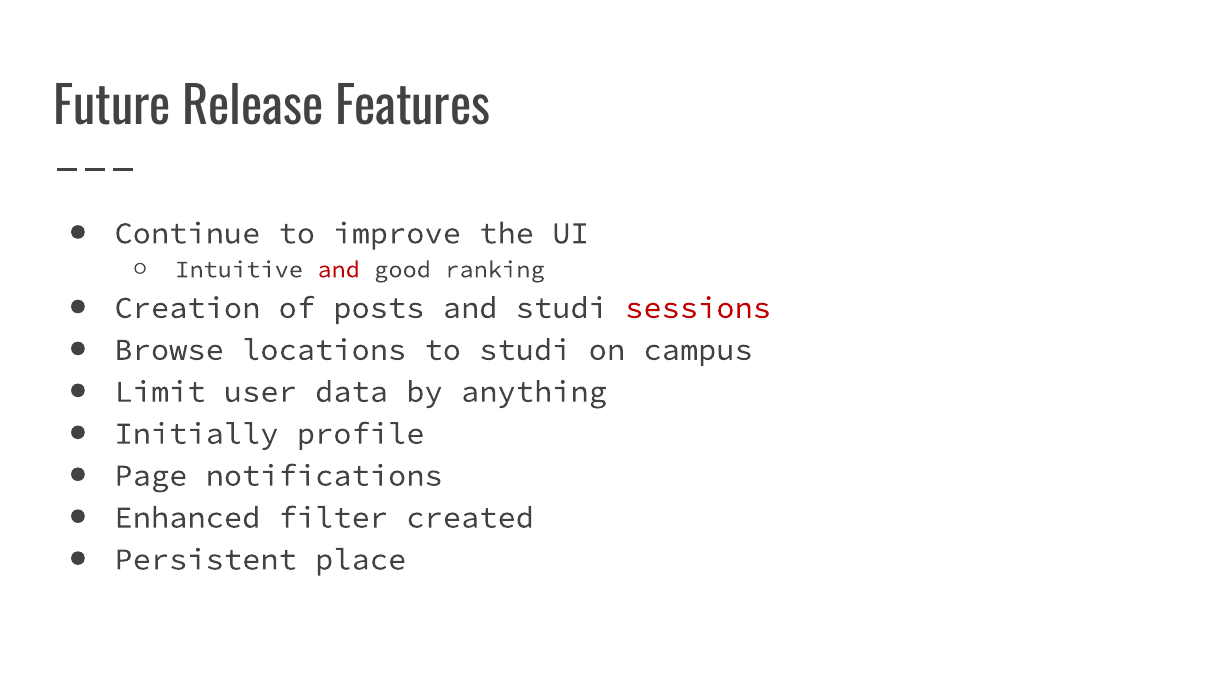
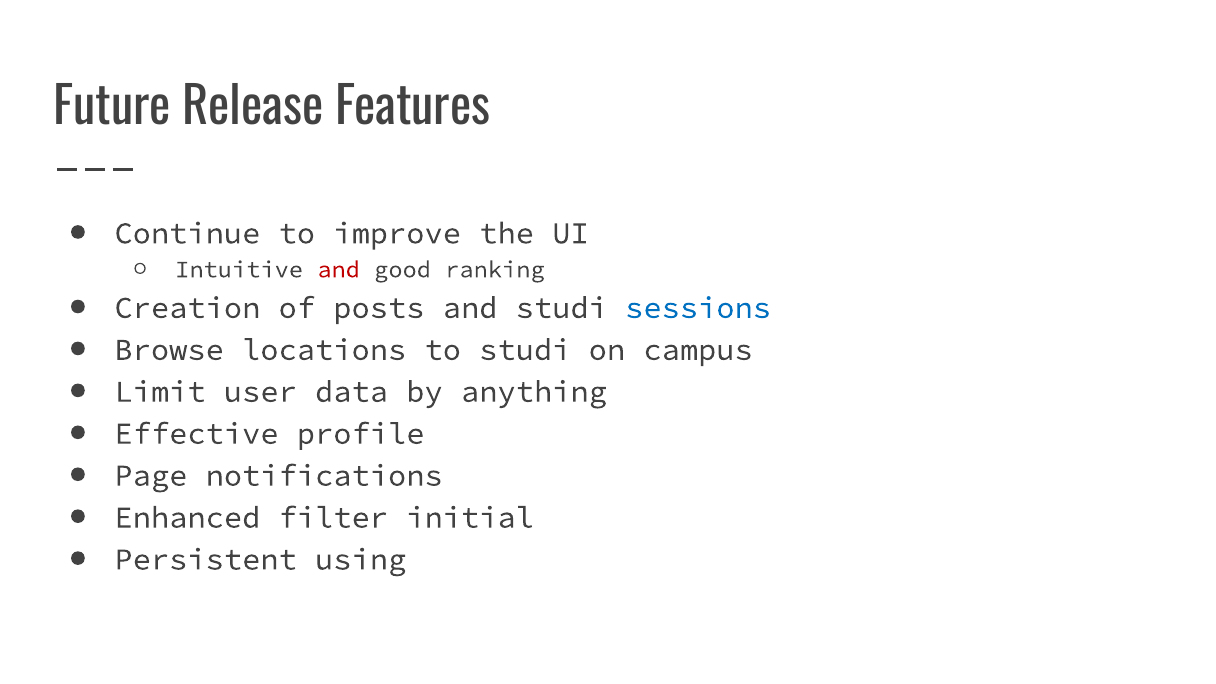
sessions colour: red -> blue (698, 308)
Initially: Initially -> Effective (196, 434)
created: created -> initial (470, 518)
place: place -> using (361, 559)
